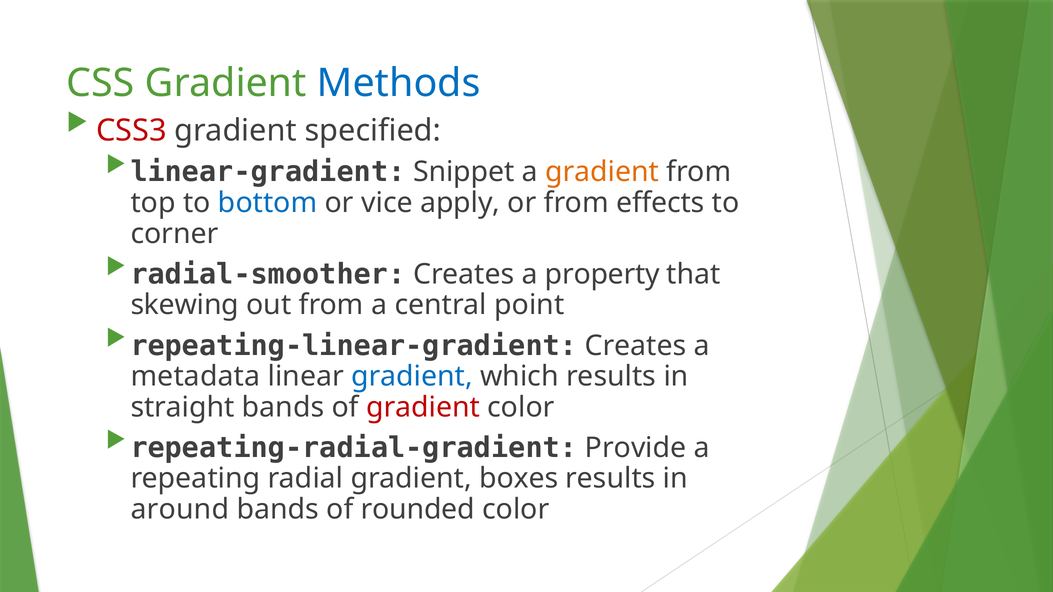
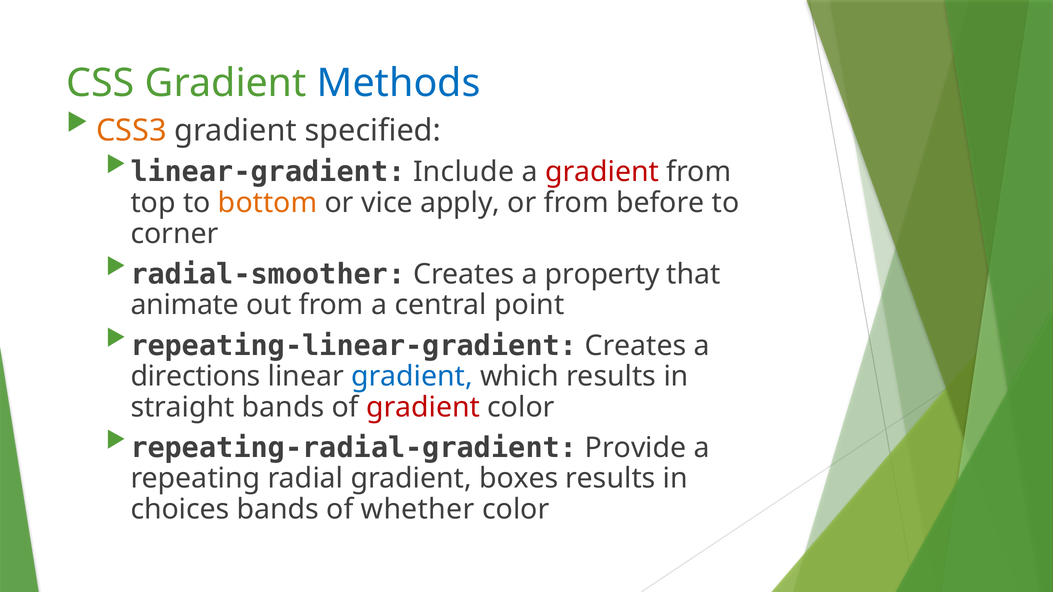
CSS3 colour: red -> orange (131, 131)
Snippet: Snippet -> Include (464, 172)
gradient colour: orange -> red (602, 172)
bottom colour: blue -> orange (268, 203)
effects: effects -> before (660, 203)
skewing: skewing -> animate (185, 305)
metadata: metadata -> directions (196, 377)
around: around -> choices (180, 510)
rounded: rounded -> whether (418, 510)
